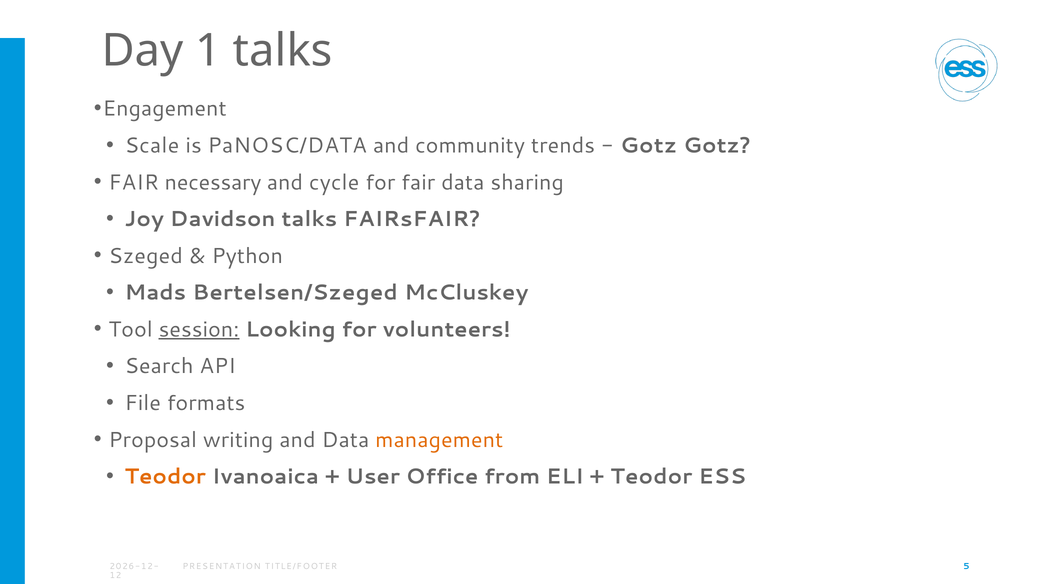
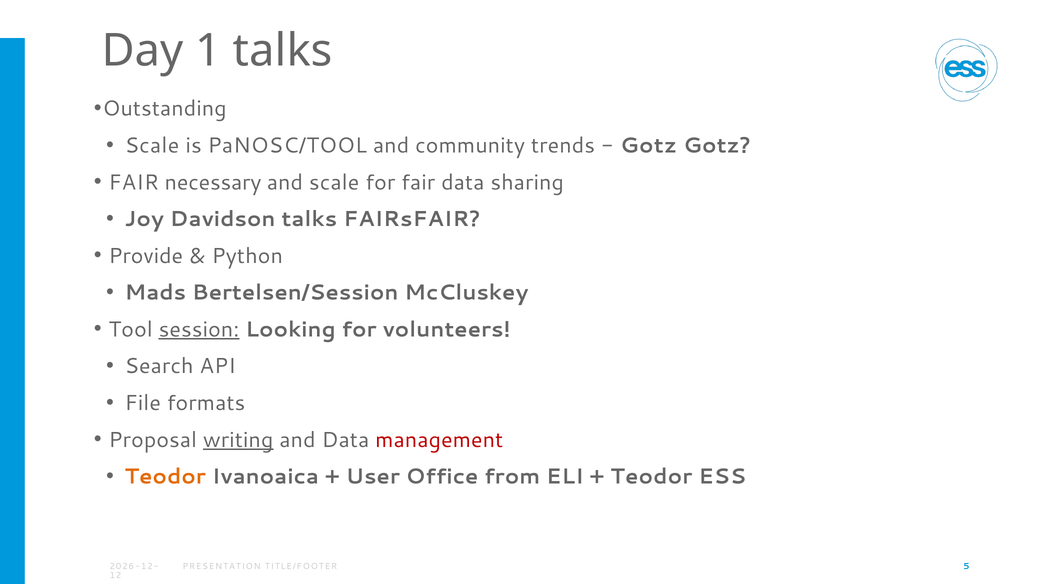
Engagement: Engagement -> Outstanding (165, 109)
PaNOSC/DATA: PaNOSC/DATA -> PaNOSC/TOOL (287, 146)
and cycle: cycle -> scale (334, 182)
Szeged: Szeged -> Provide (146, 256)
Bertelsen/Szeged: Bertelsen/Szeged -> Bertelsen/Session (295, 293)
writing underline: none -> present (238, 440)
management colour: orange -> red (439, 440)
